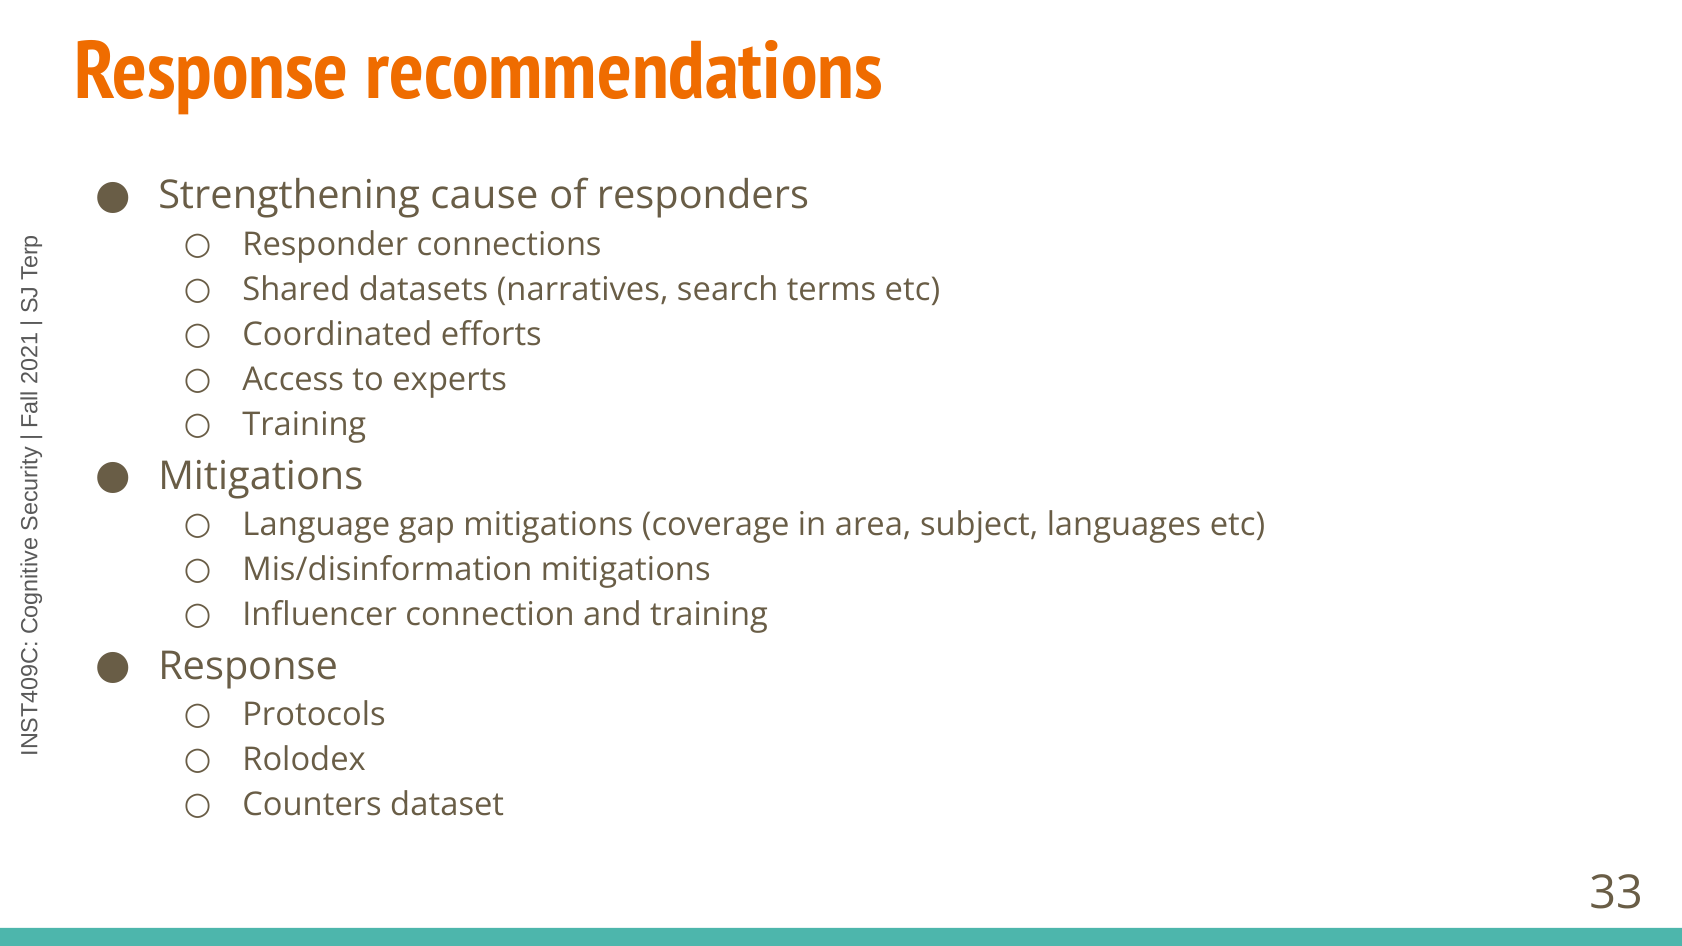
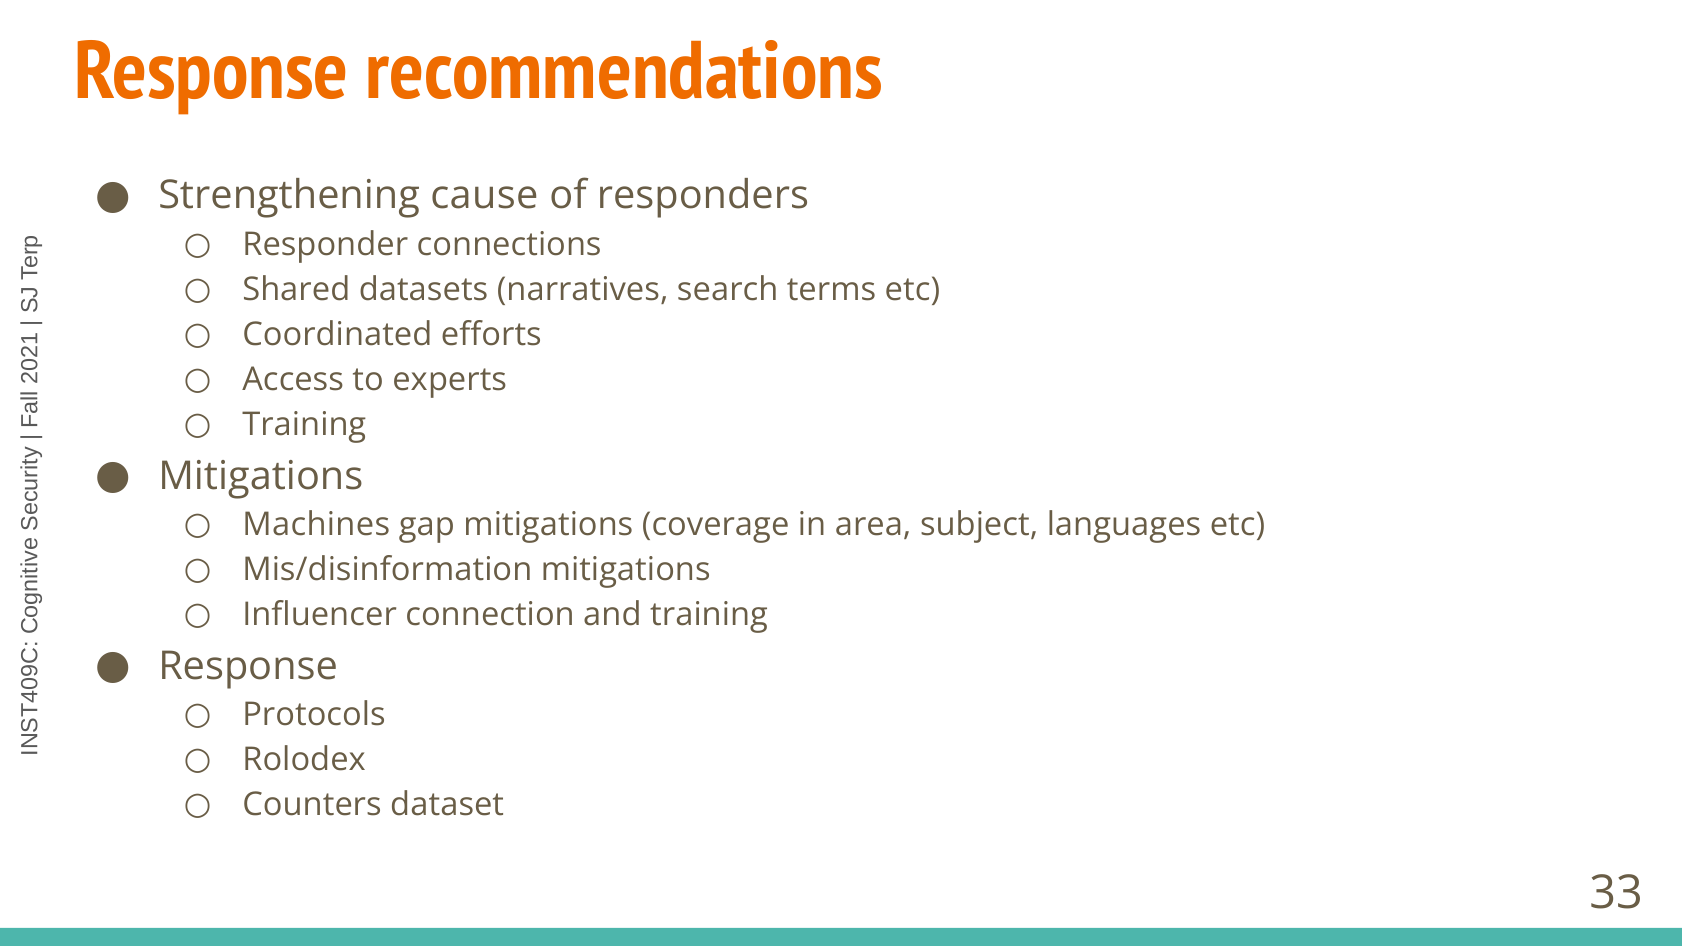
Language: Language -> Machines (316, 525)
